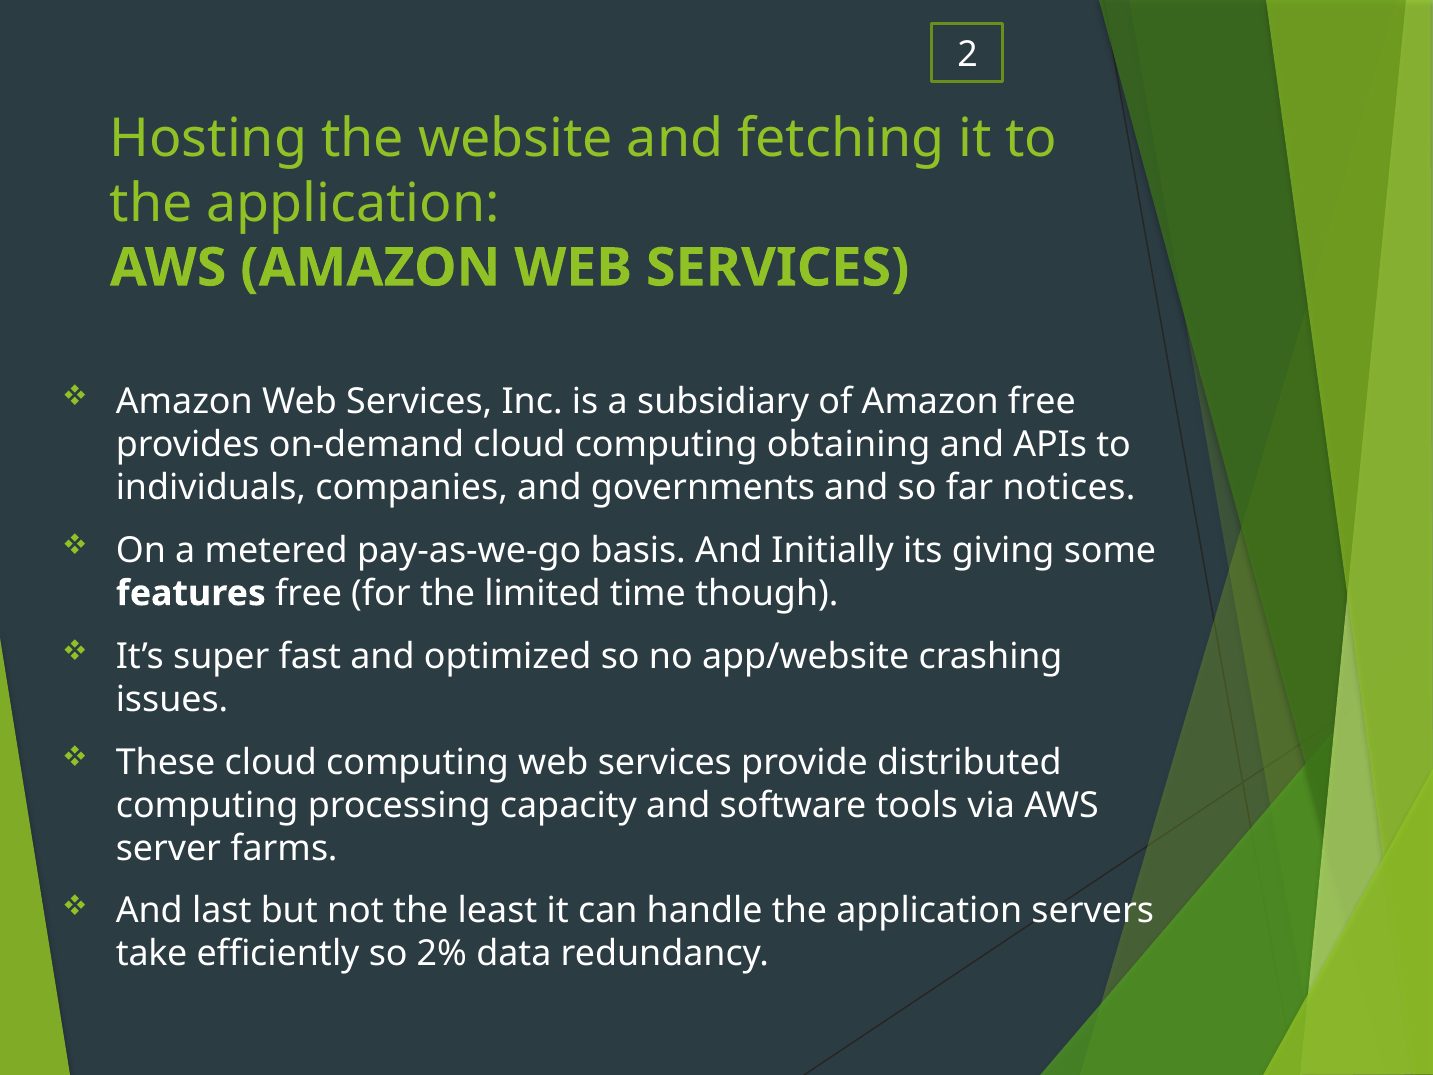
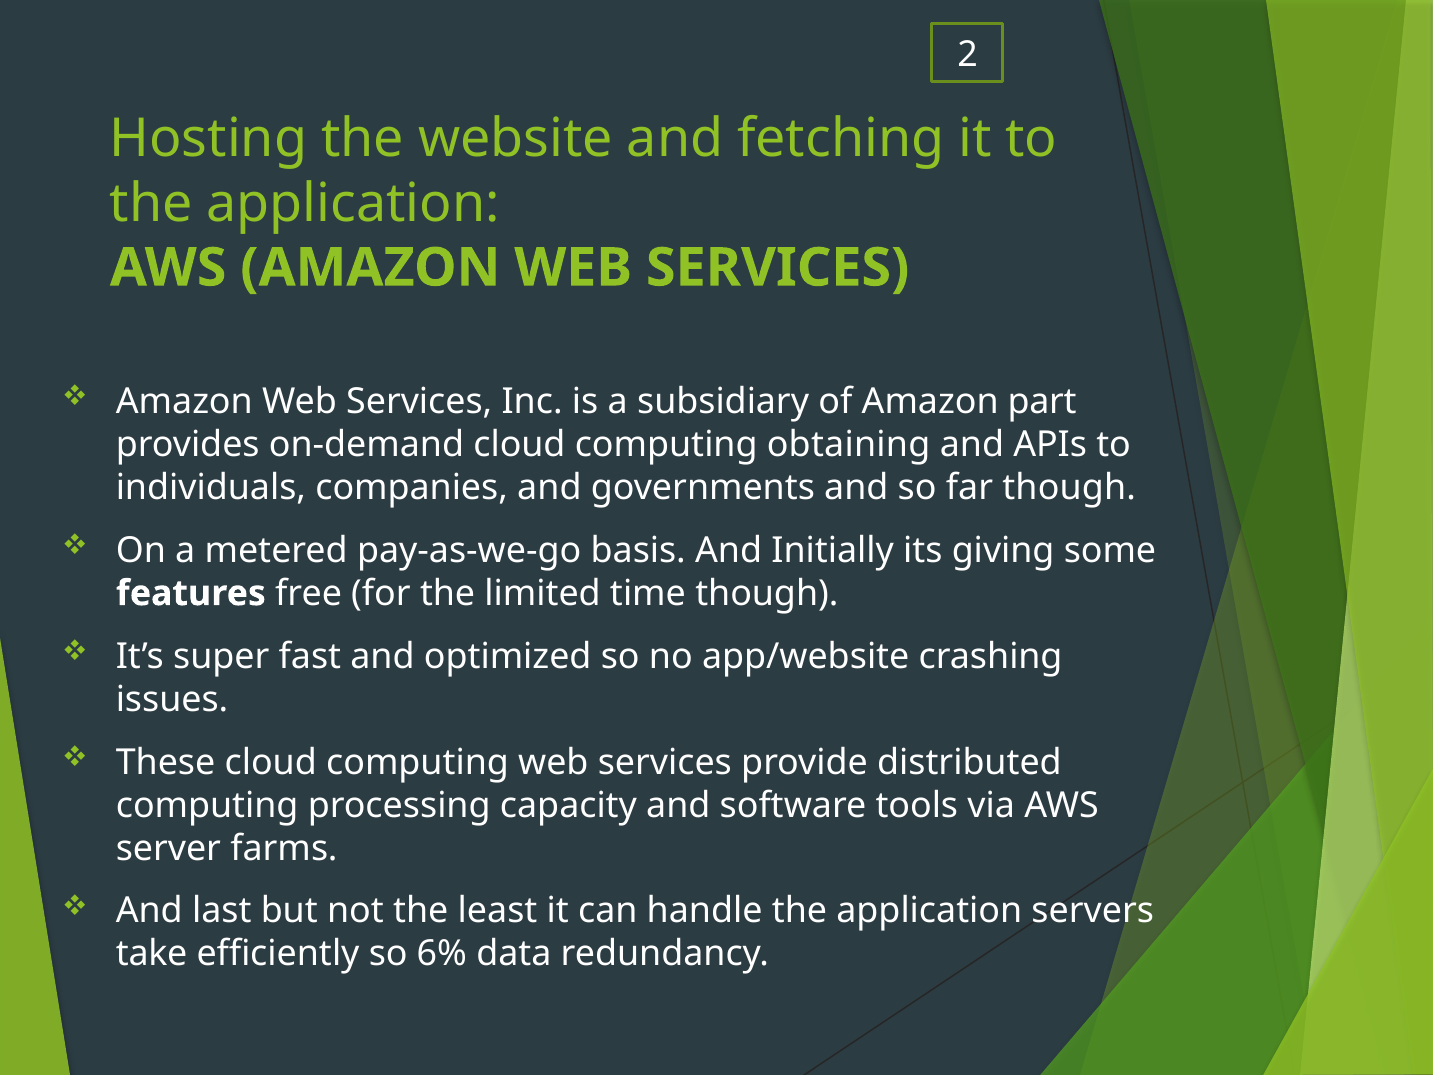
Amazon free: free -> part (1042, 401)
far notices: notices -> though (1069, 487)
2%: 2% -> 6% (442, 954)
